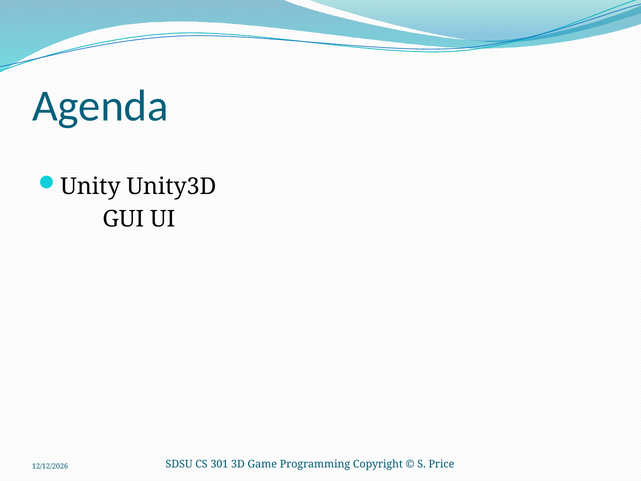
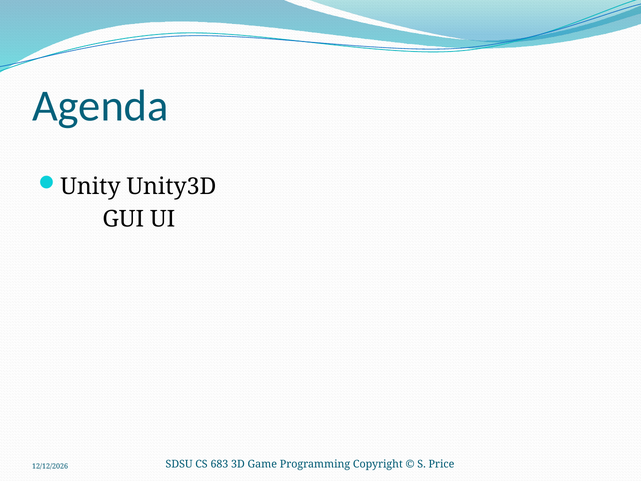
301: 301 -> 683 (219, 464)
